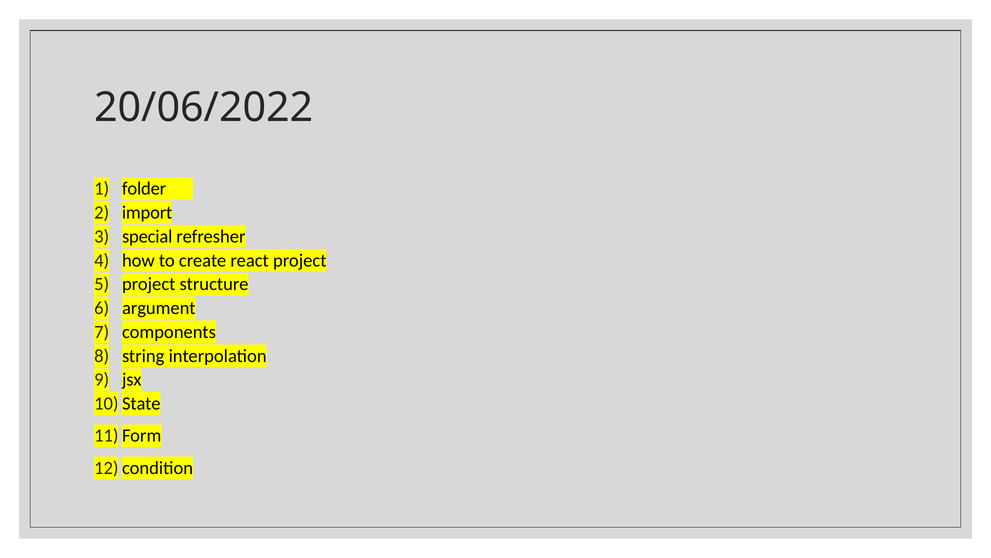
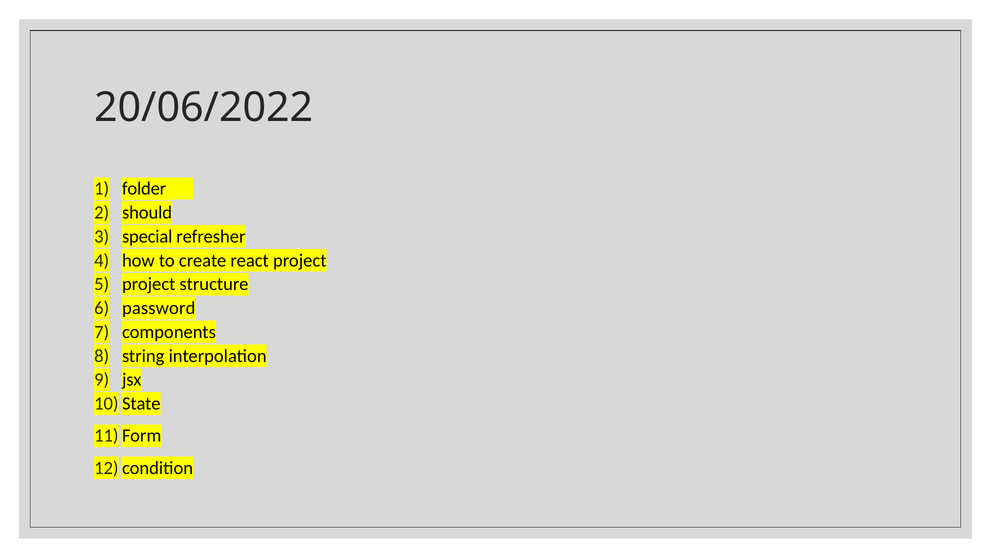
import: import -> should (147, 213)
argument: argument -> password (159, 308)
